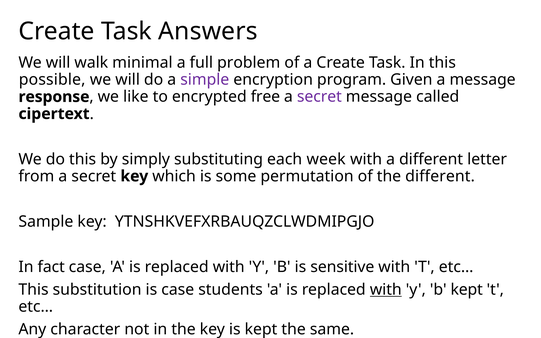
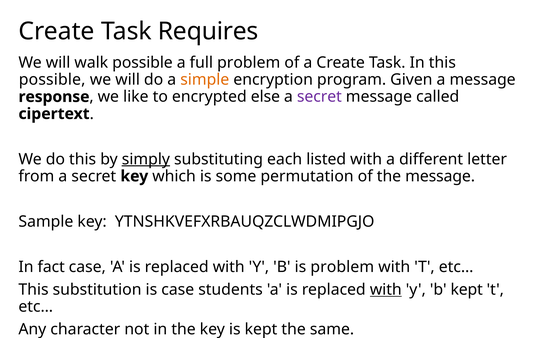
Answers: Answers -> Requires (208, 31)
walk minimal: minimal -> possible (142, 63)
simple colour: purple -> orange (205, 80)
free: free -> else (265, 97)
simply underline: none -> present (146, 159)
week: week -> listed (326, 159)
the different: different -> message (440, 176)
is sensitive: sensitive -> problem (342, 267)
